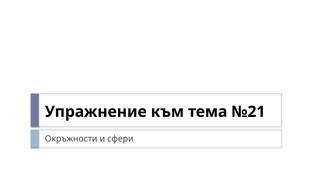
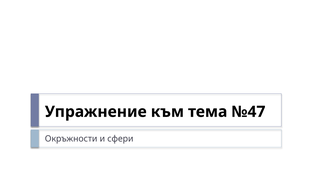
№21: №21 -> №47 (248, 112)
